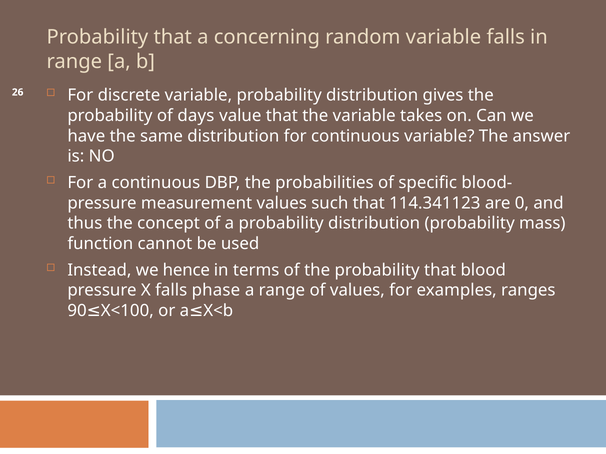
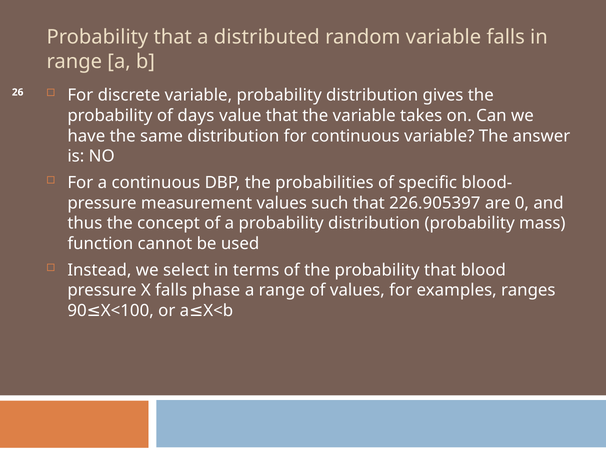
concerning: concerning -> distributed (267, 37)
114.341123: 114.341123 -> 226.905397 (435, 203)
hence: hence -> select (186, 270)
